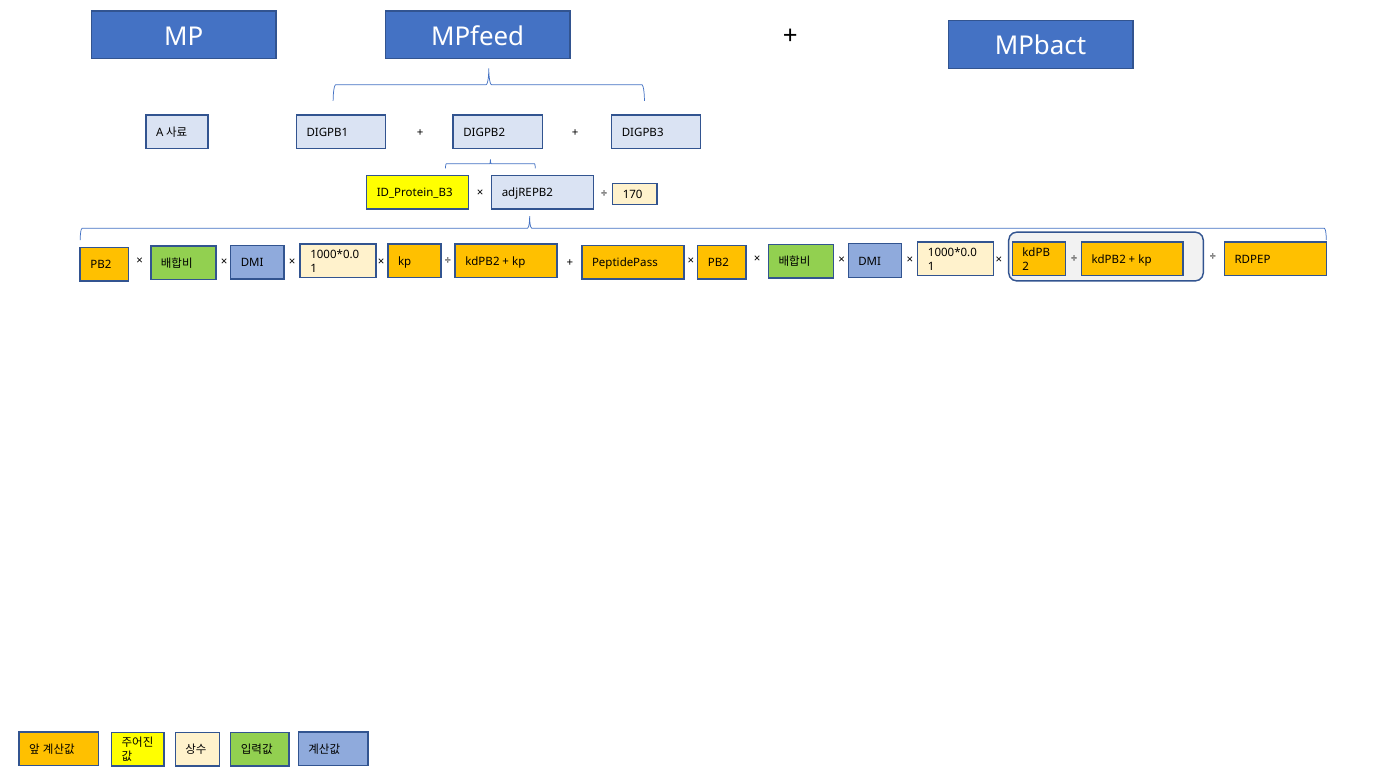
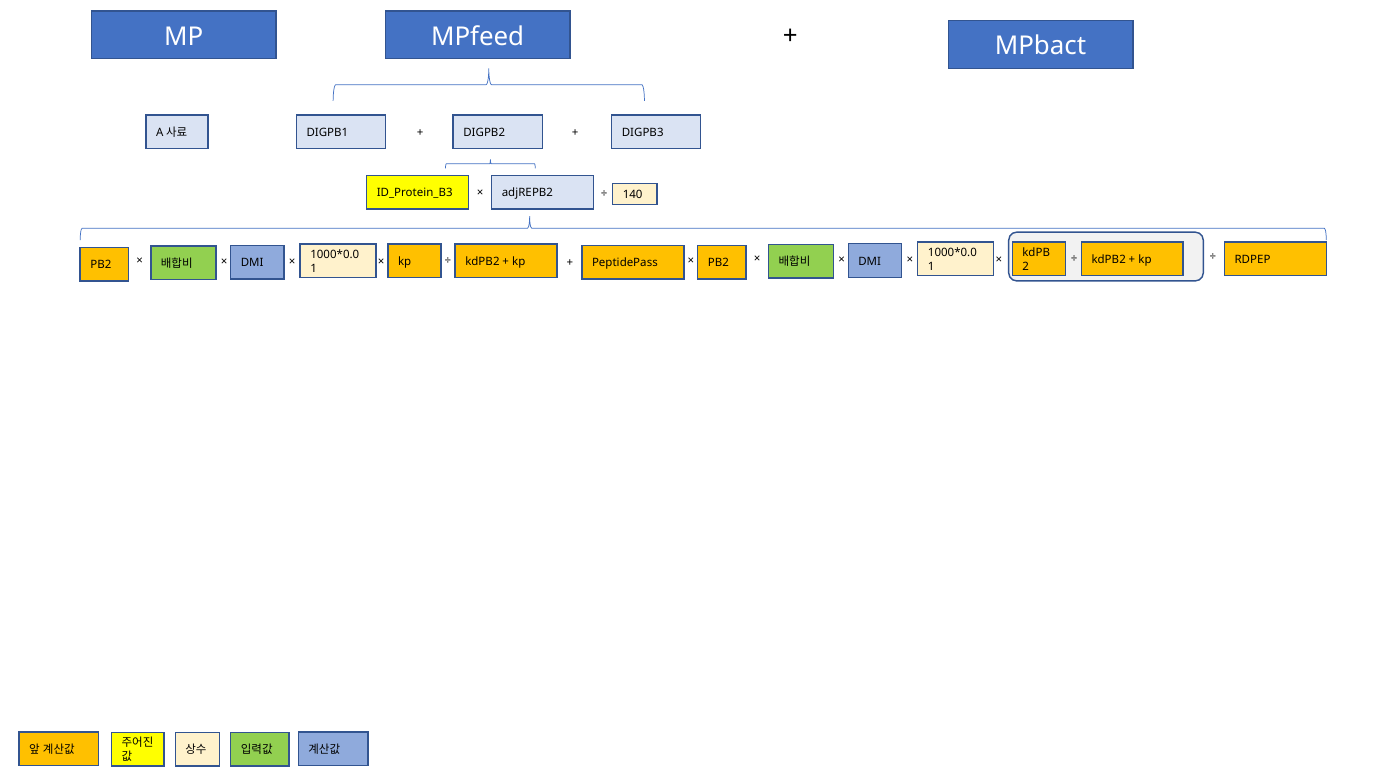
170: 170 -> 140 (633, 195)
